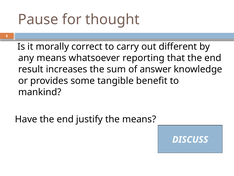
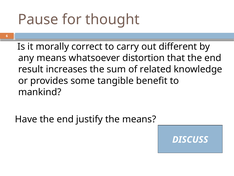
reporting: reporting -> distortion (144, 58)
answer: answer -> related (156, 69)
